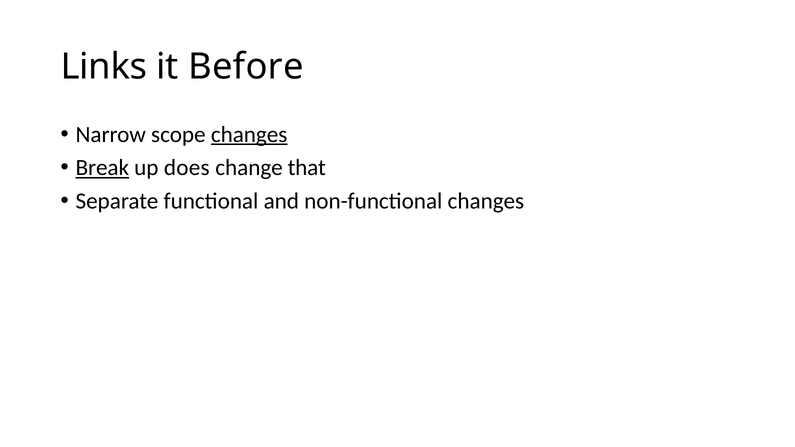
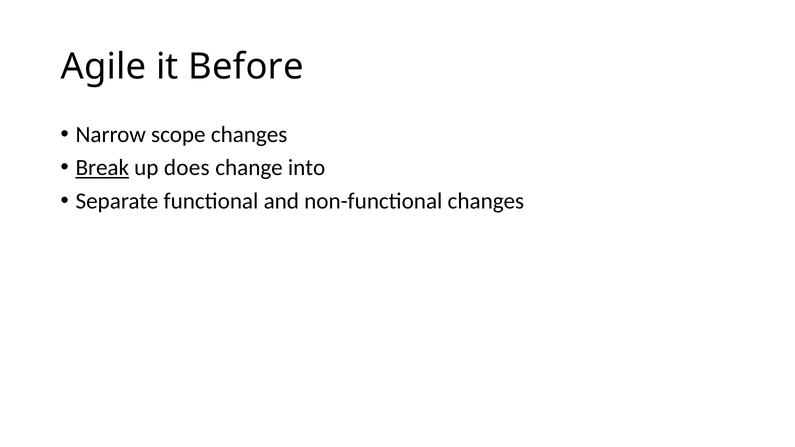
Links: Links -> Agile (104, 67)
changes underline: present -> none (249, 134)
that: that -> into (307, 168)
